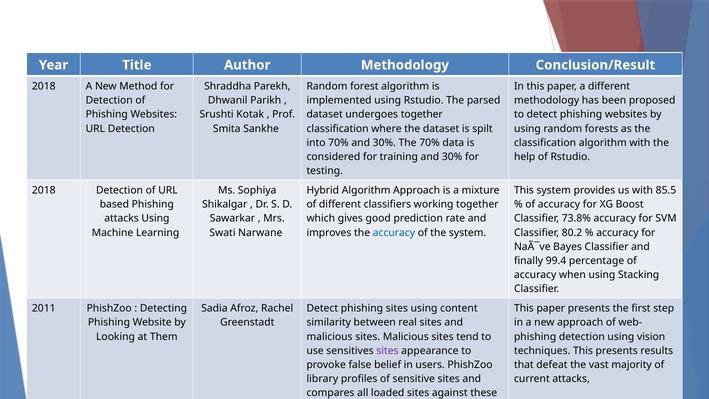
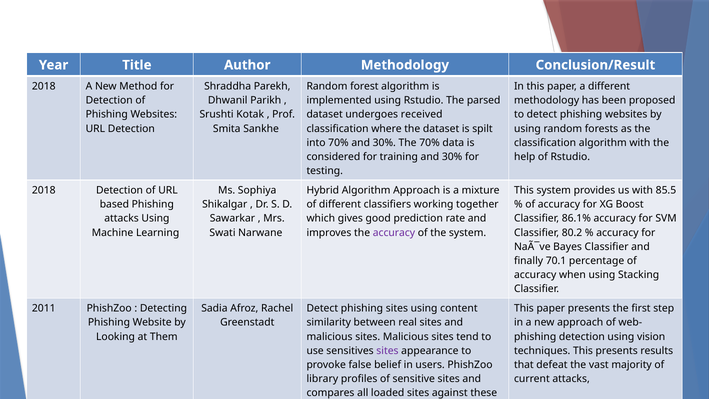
undergoes together: together -> received (422, 114)
73.8%: 73.8% -> 86.1% (576, 218)
accuracy colour: blue -> purple (394, 233)
99.4: 99.4 -> 70.1 (556, 261)
